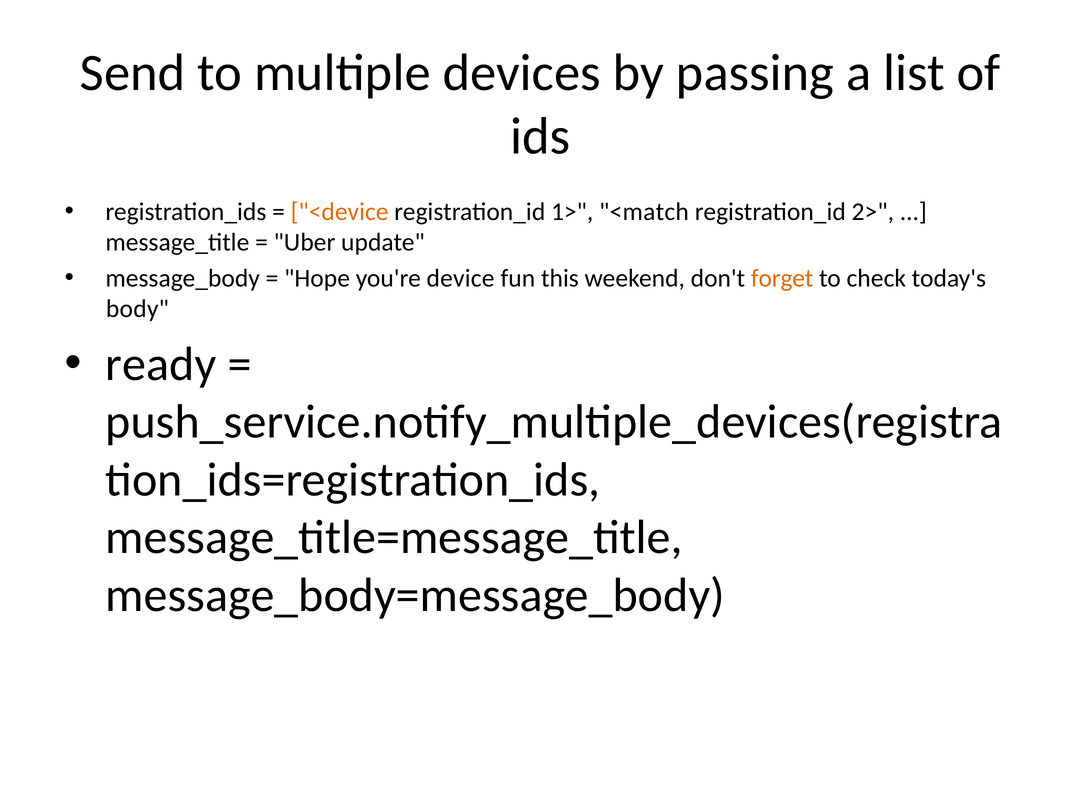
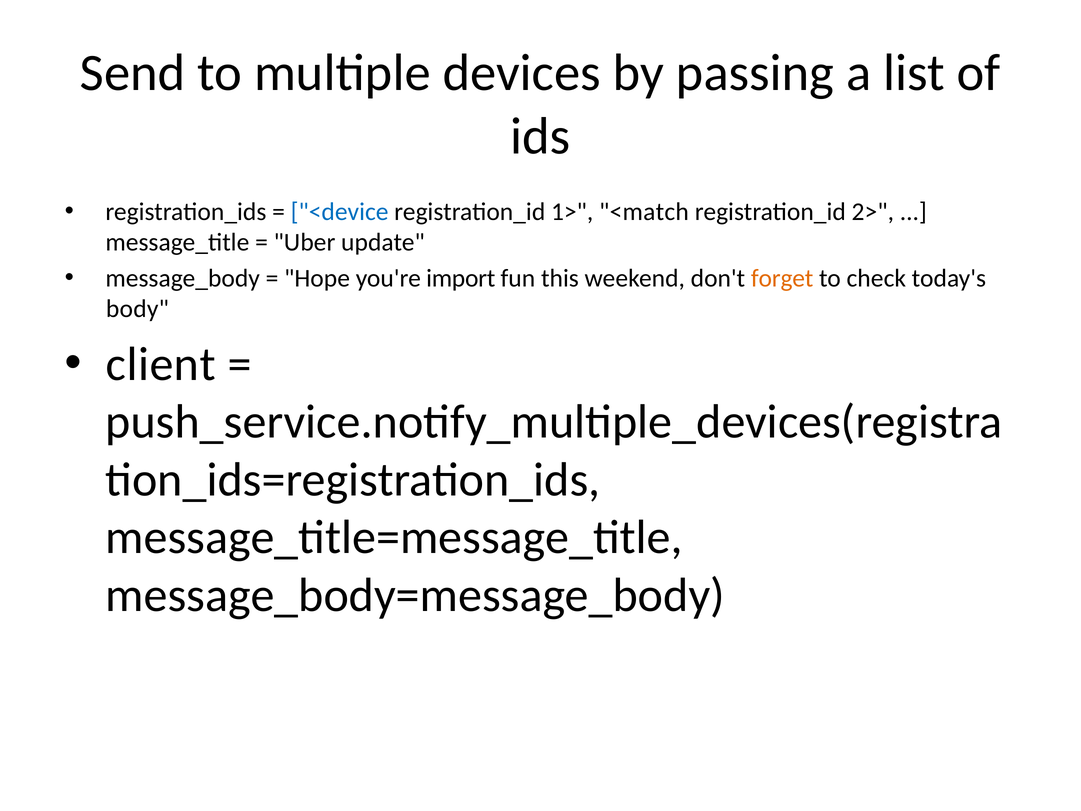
<device colour: orange -> blue (340, 212)
device: device -> import (461, 278)
ready: ready -> client (161, 364)
